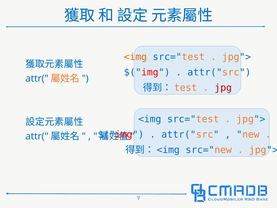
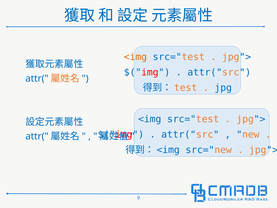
jpg colour: red -> blue (223, 88)
